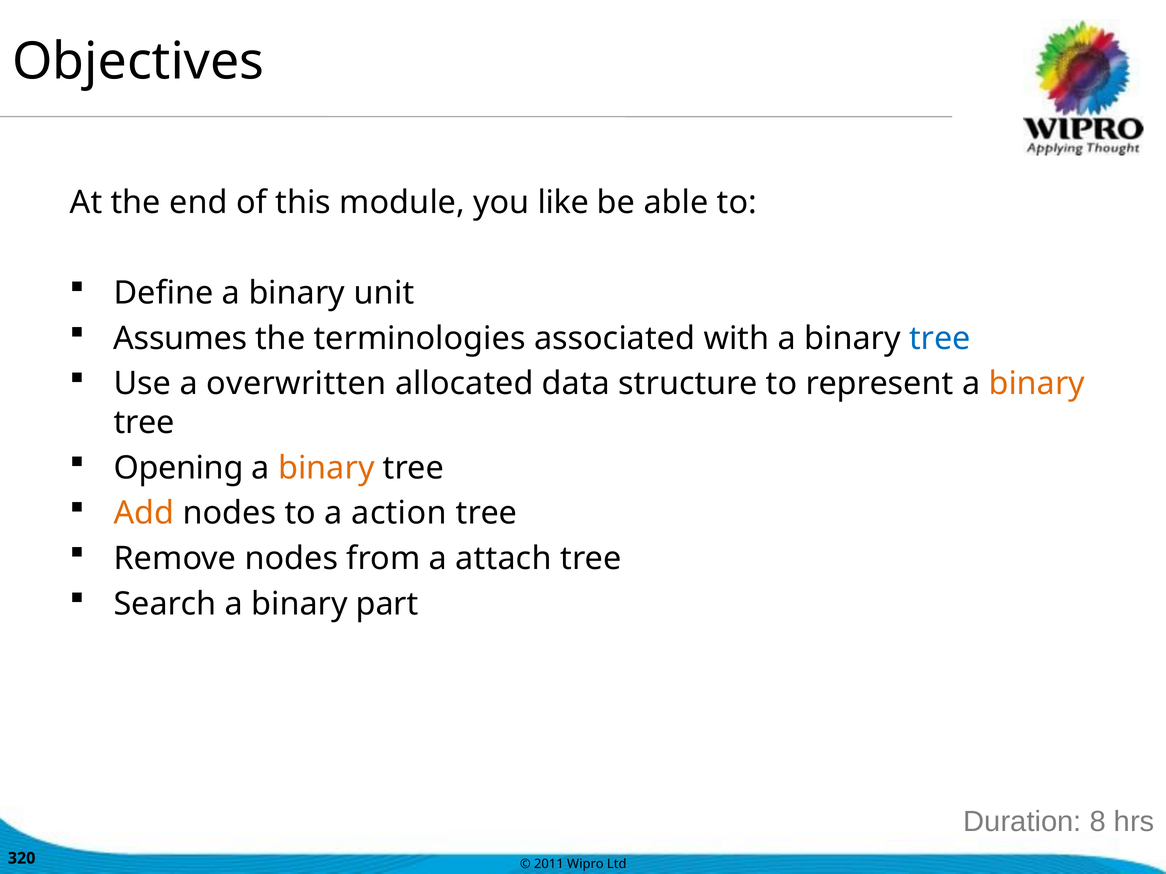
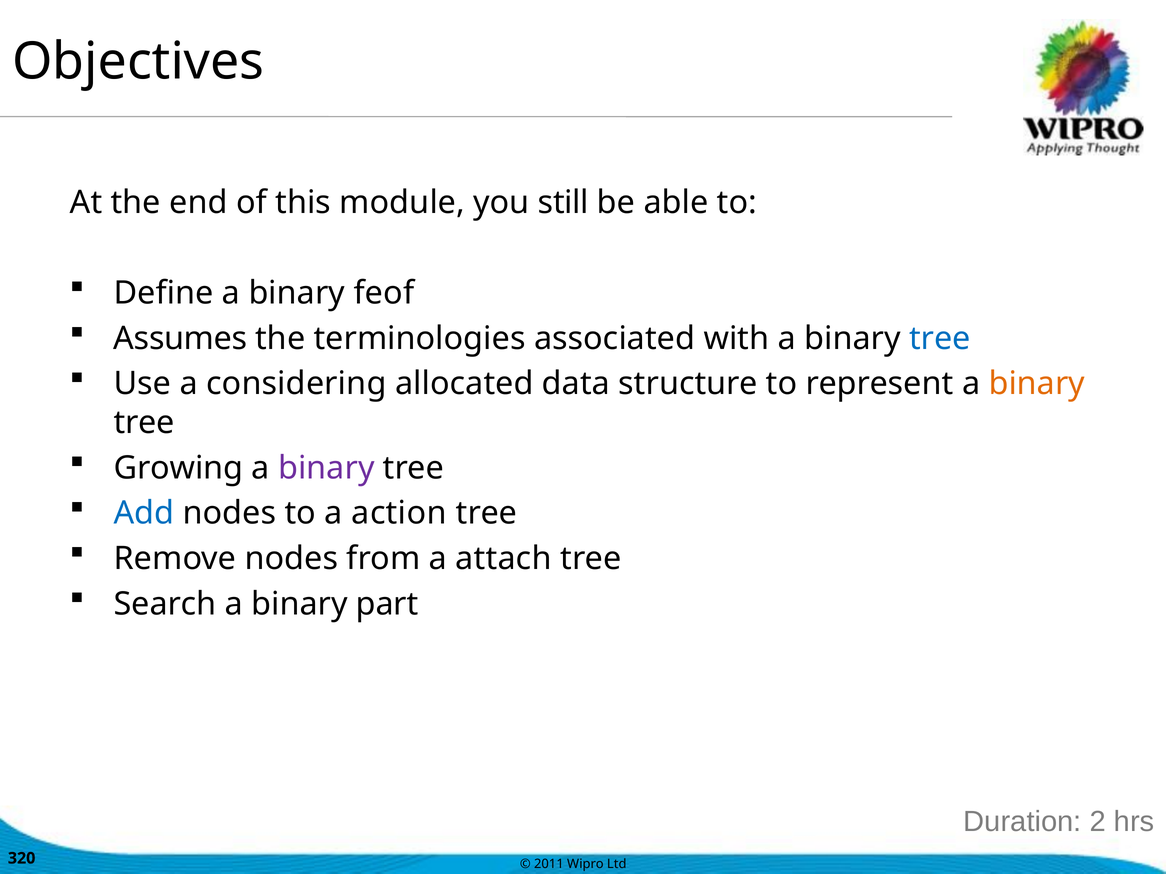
like: like -> still (563, 202)
unit: unit -> feof (384, 293)
overwritten: overwritten -> considering (296, 384)
Opening: Opening -> Growing (178, 468)
binary colour: orange -> purple (326, 468)
Add colour: orange -> blue (144, 513)
8: 8 -> 2 (1098, 822)
